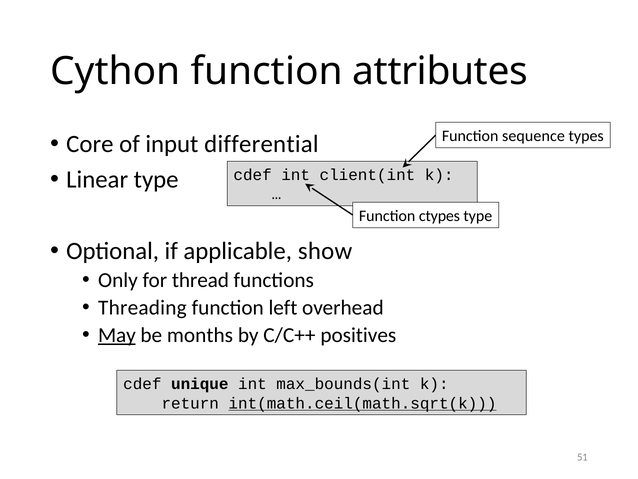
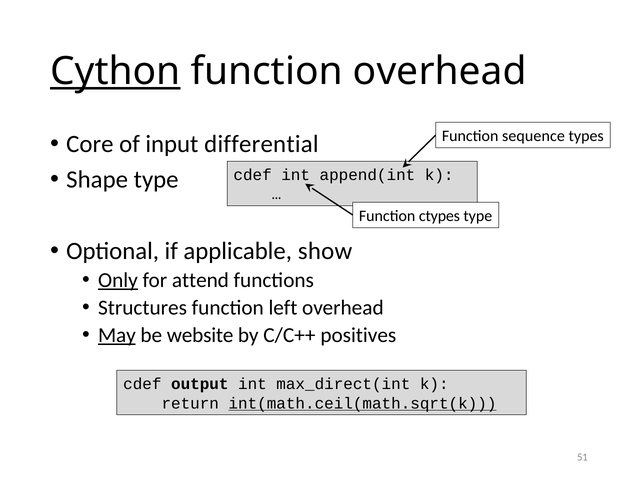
Cython underline: none -> present (115, 71)
function attributes: attributes -> overhead (440, 71)
Linear: Linear -> Shape (97, 179)
client(int: client(int -> append(int (367, 175)
Only underline: none -> present (118, 280)
thread: thread -> attend (200, 280)
Threading: Threading -> Structures (143, 307)
months: months -> website (200, 335)
unique: unique -> output (200, 384)
max_bounds(int: max_bounds(int -> max_direct(int (343, 384)
